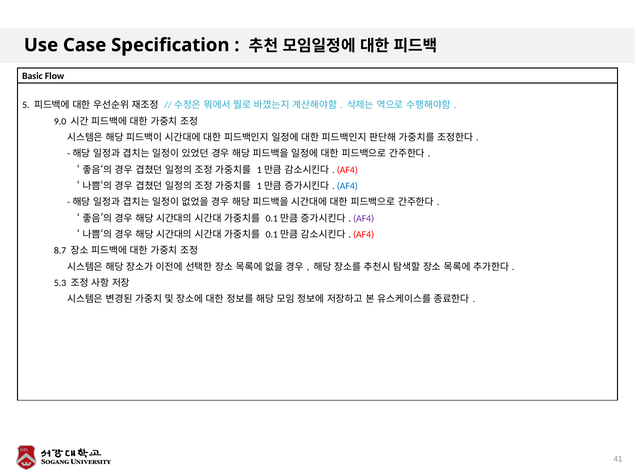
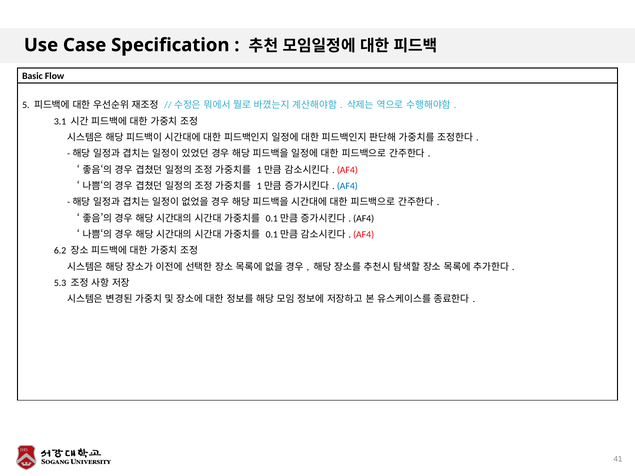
9.0: 9.0 -> 3.1 (60, 121)
AF4 colour: purple -> black (364, 218)
8.7: 8.7 -> 6.2 (60, 251)
